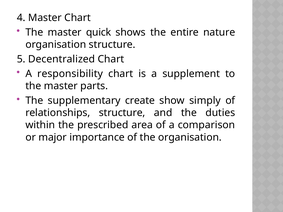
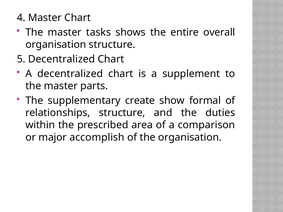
quick: quick -> tasks (99, 32)
nature: nature -> overall (219, 32)
A responsibility: responsibility -> decentralized (70, 74)
simply: simply -> formal (205, 101)
importance: importance -> accomplish (97, 137)
